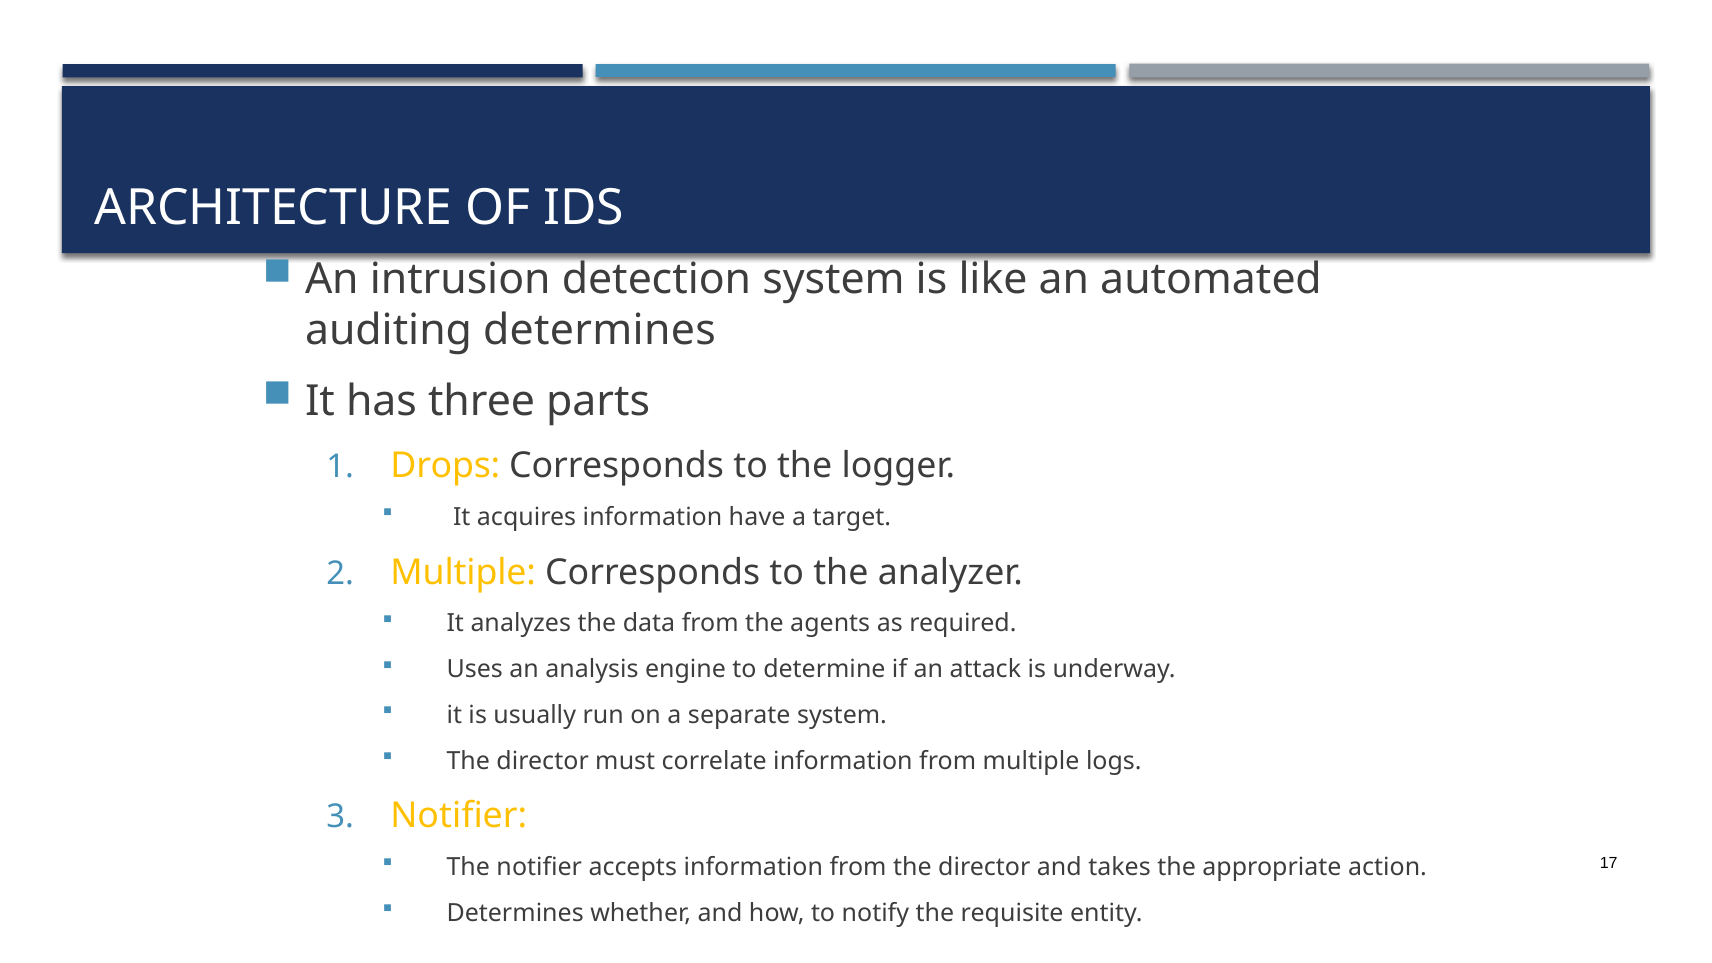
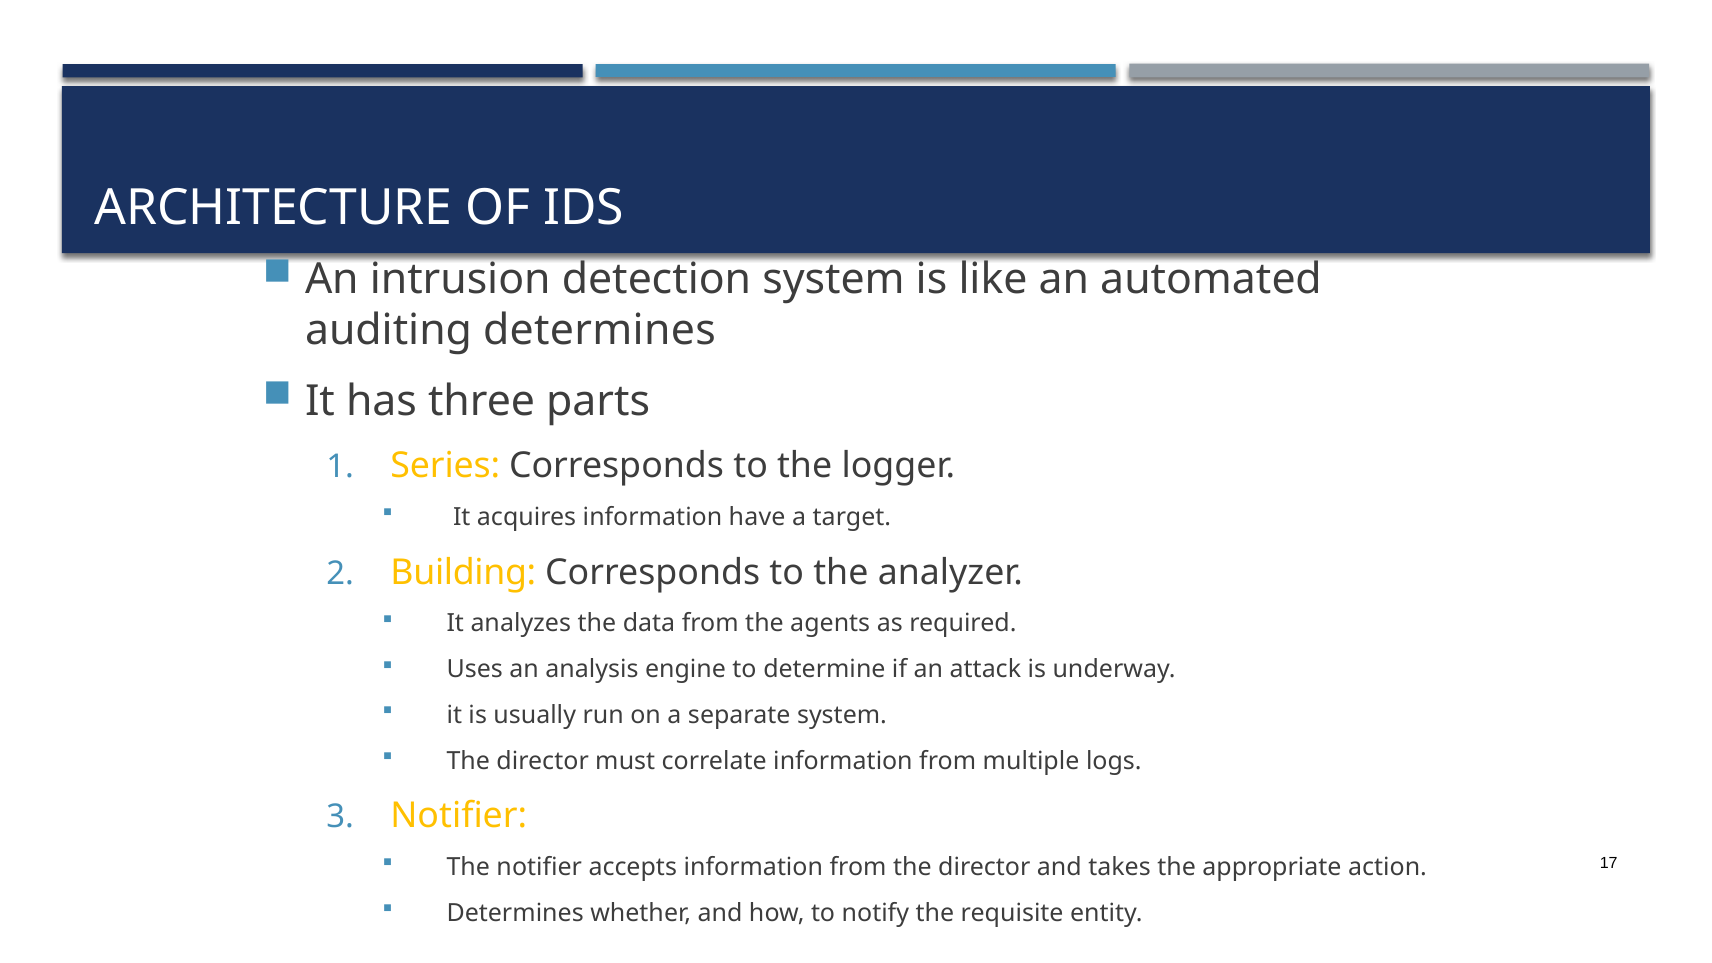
Drops: Drops -> Series (445, 466)
Multiple: Multiple -> Building (463, 572)
